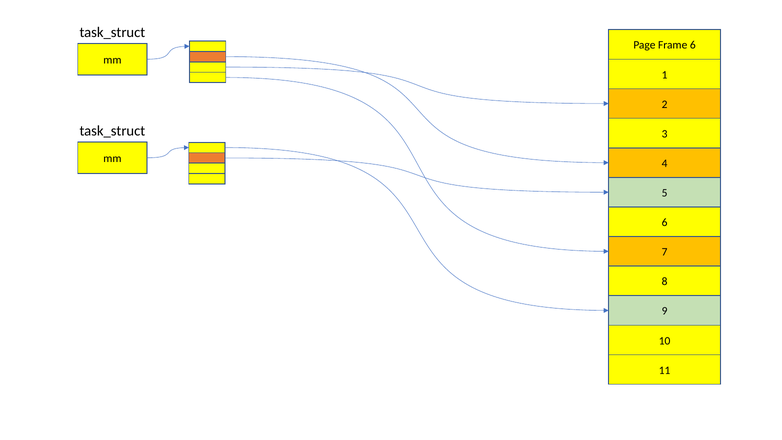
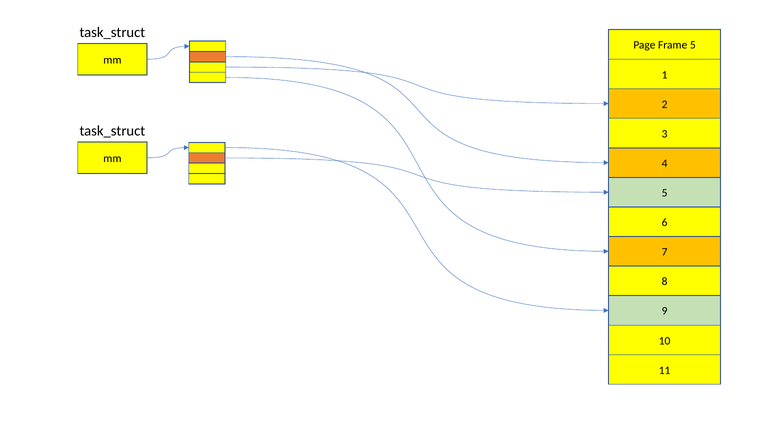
Frame 6: 6 -> 5 (693, 45)
